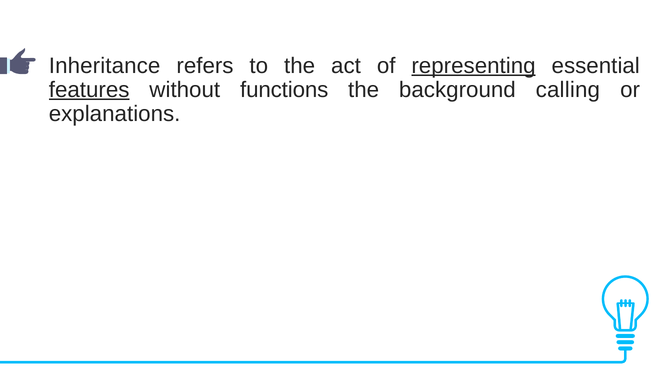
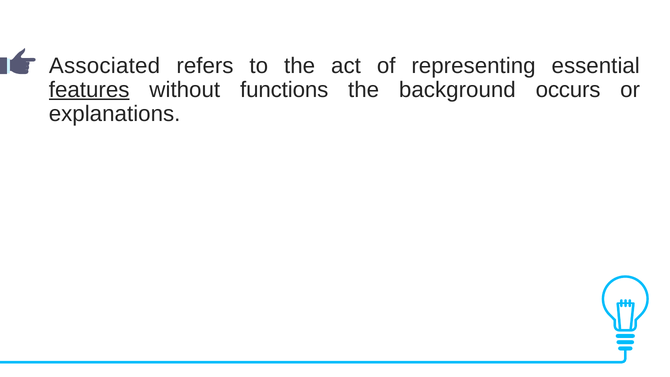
Inheritance: Inheritance -> Associated (105, 66)
representing underline: present -> none (474, 66)
calling: calling -> occurs (568, 90)
